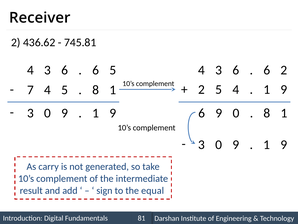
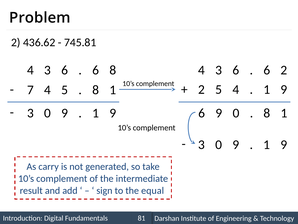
Receiver: Receiver -> Problem (40, 18)
6 5: 5 -> 8 (113, 70)
